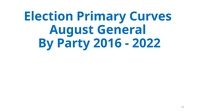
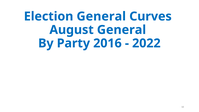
Election Primary: Primary -> General (101, 16)
